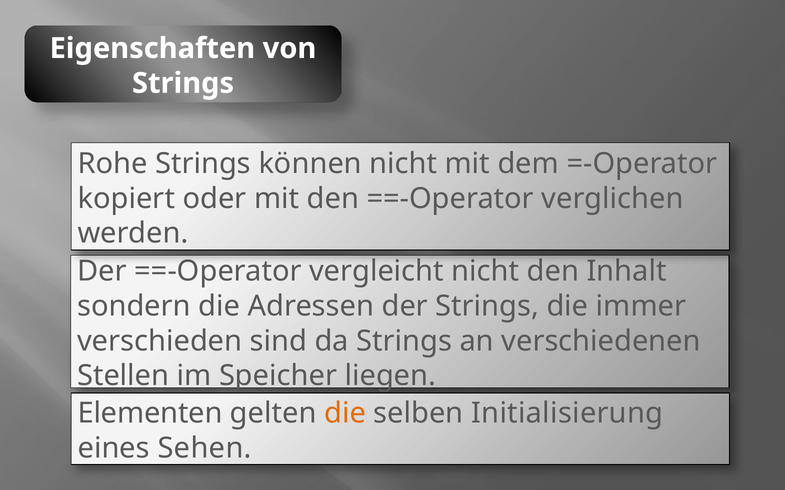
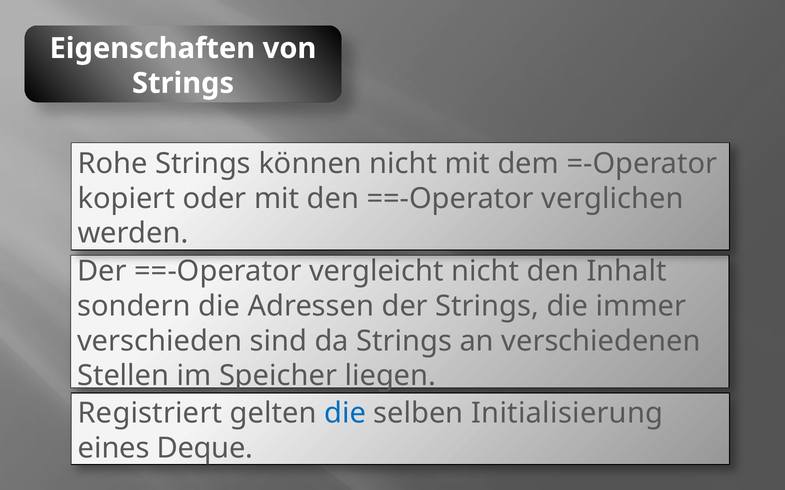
Elementen: Elementen -> Registriert (150, 414)
die colour: orange -> blue (345, 414)
Sehen: Sehen -> Deque (205, 448)
